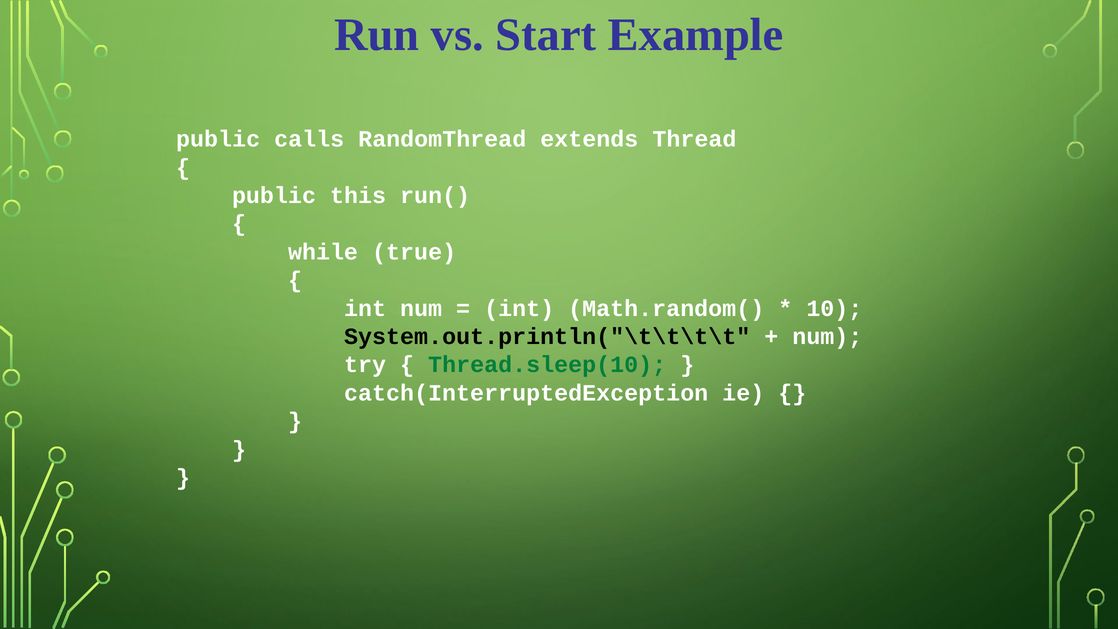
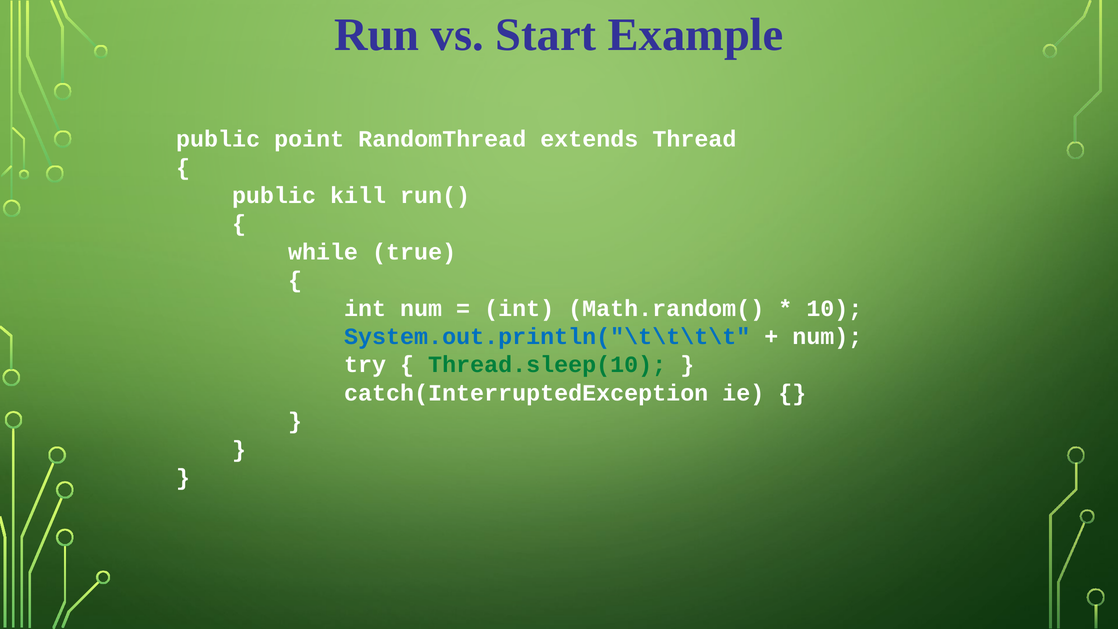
calls: calls -> point (309, 139)
this: this -> kill (358, 195)
System.out.println("\t\t\t\t colour: black -> blue (547, 336)
